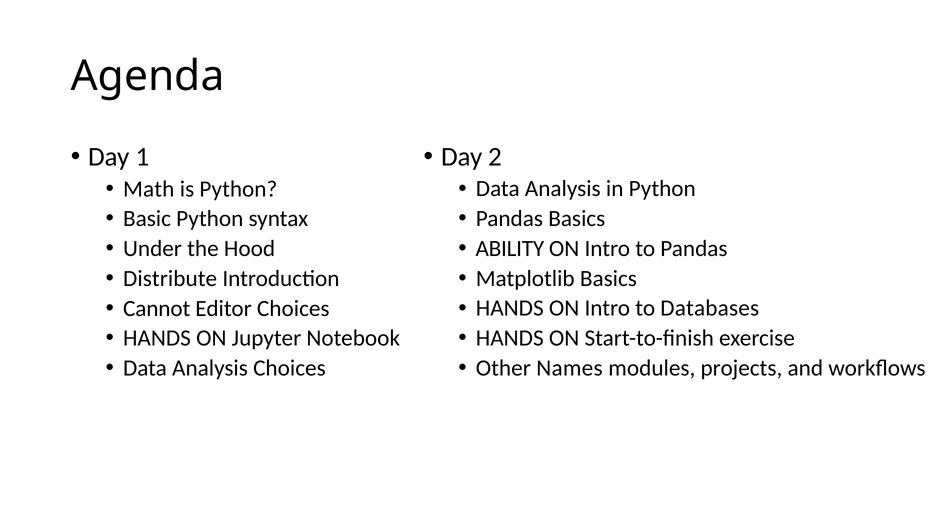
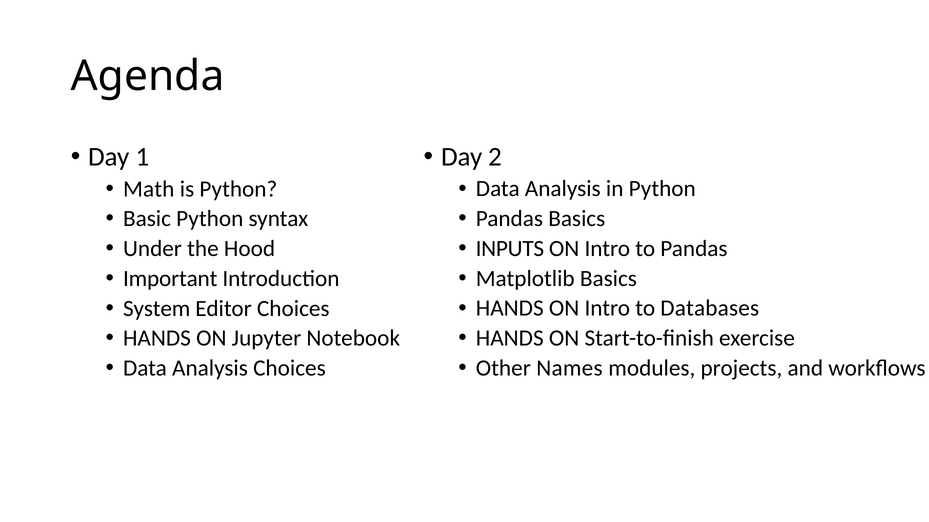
ABILITY: ABILITY -> INPUTS (510, 249)
Distribute: Distribute -> Important (170, 279)
Cannot: Cannot -> System (157, 309)
